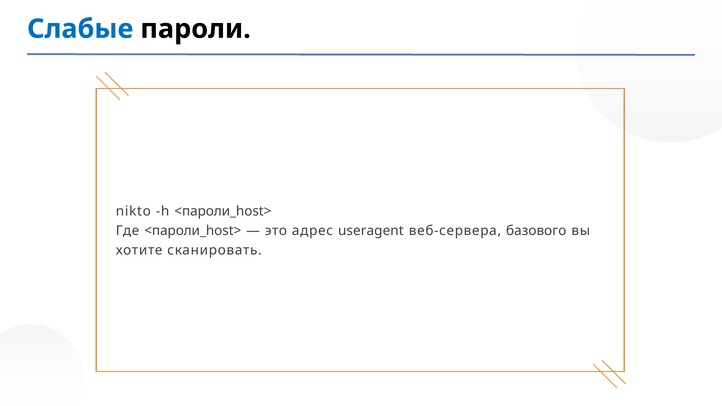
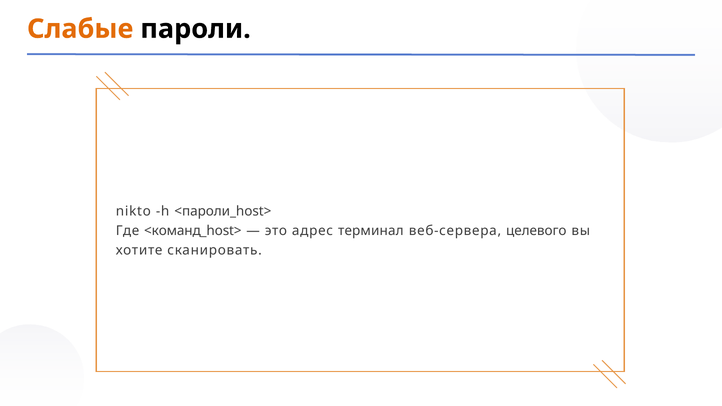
Слабые colour: blue -> orange (80, 29)
Где <пароли_host>: <пароли_host> -> <команд_host> (193, 231)
useragent: useragent -> терминал (371, 231)
базового: базового -> целевого (536, 231)
